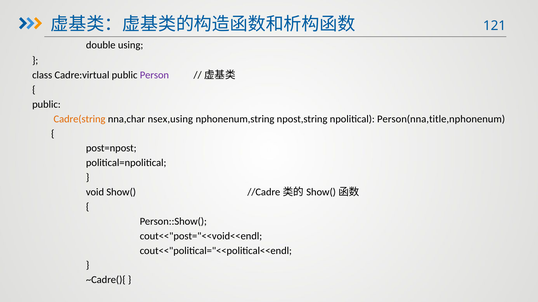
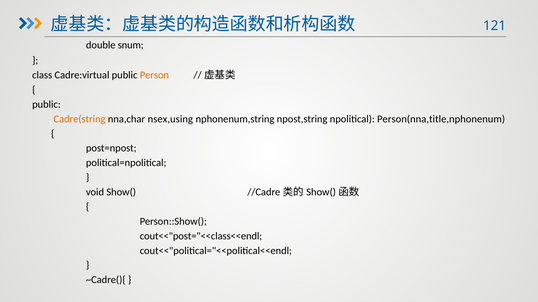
using: using -> snum (131, 45)
Person colour: purple -> orange (154, 75)
cout<<"post="<<void<<endl: cout<<"post="<<void<<endl -> cout<<"post="<<class<<endl (201, 236)
